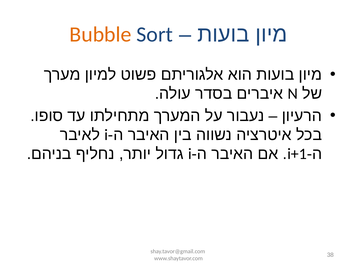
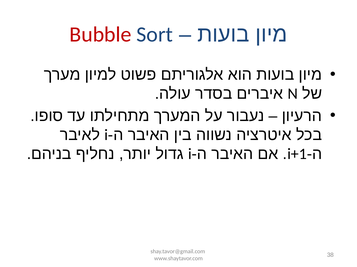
Bubble colour: orange -> red (100, 35)
